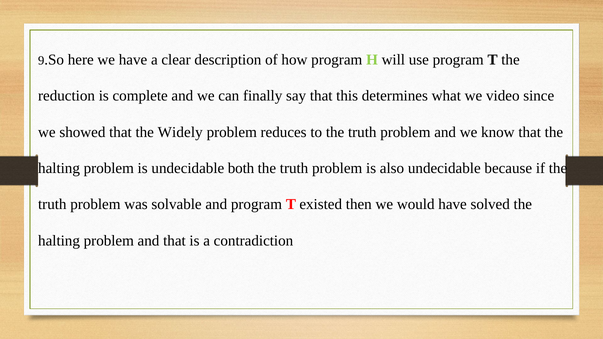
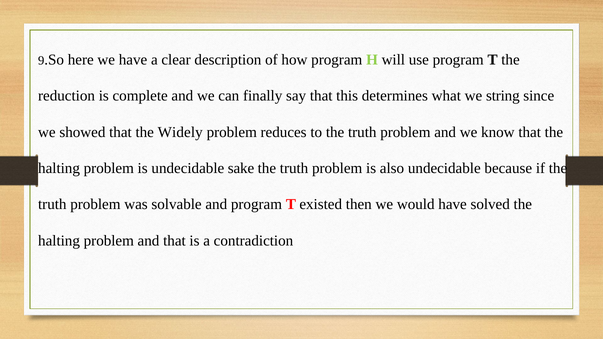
video: video -> string (503, 96)
both: both -> sake (241, 168)
